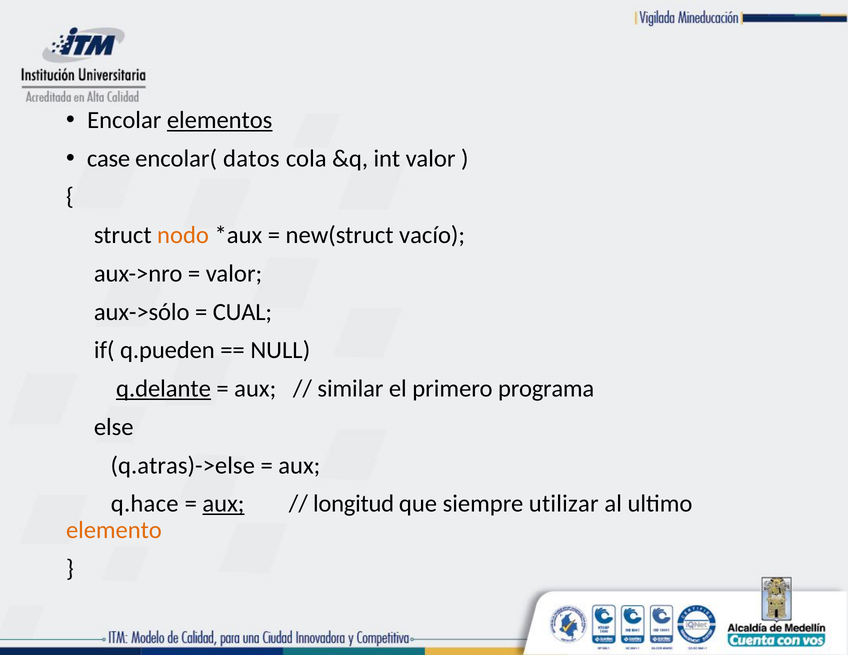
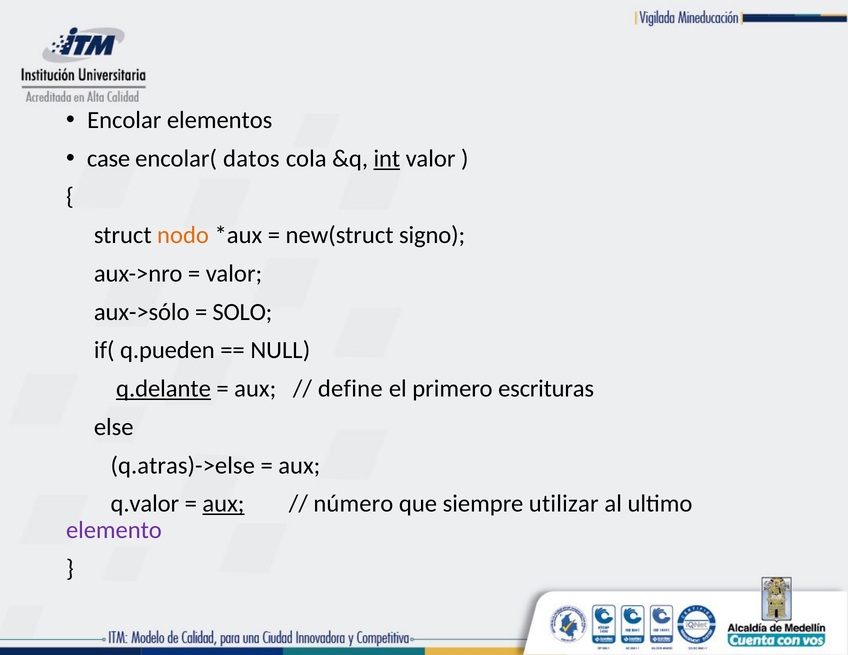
elementos underline: present -> none (220, 120)
int underline: none -> present (387, 159)
vacío: vacío -> signo (432, 235)
CUAL: CUAL -> SOLO (242, 312)
similar: similar -> define (350, 389)
programa: programa -> escrituras (546, 389)
q.hace: q.hace -> q.valor (145, 504)
longitud: longitud -> número (353, 504)
elemento colour: orange -> purple (114, 530)
